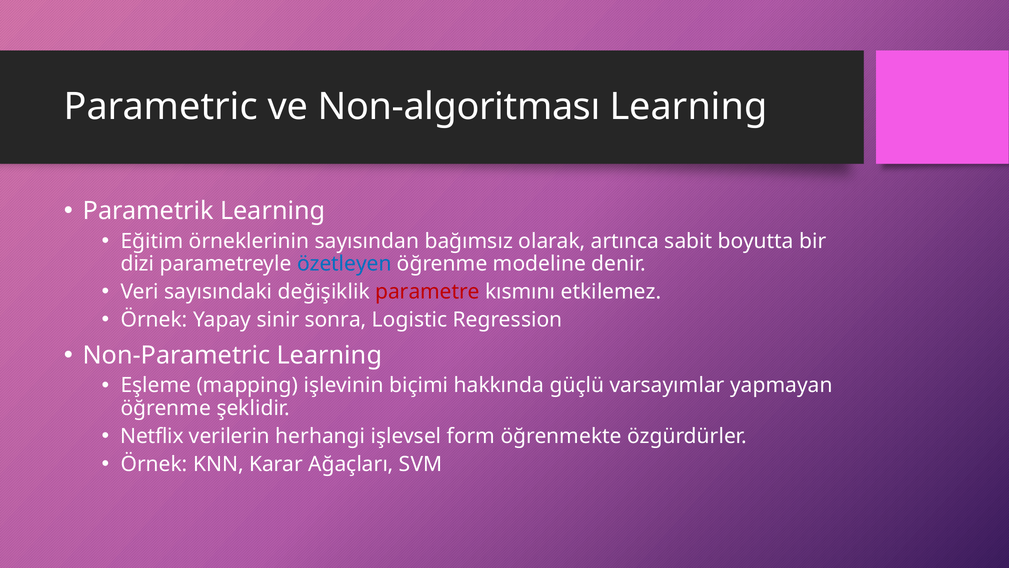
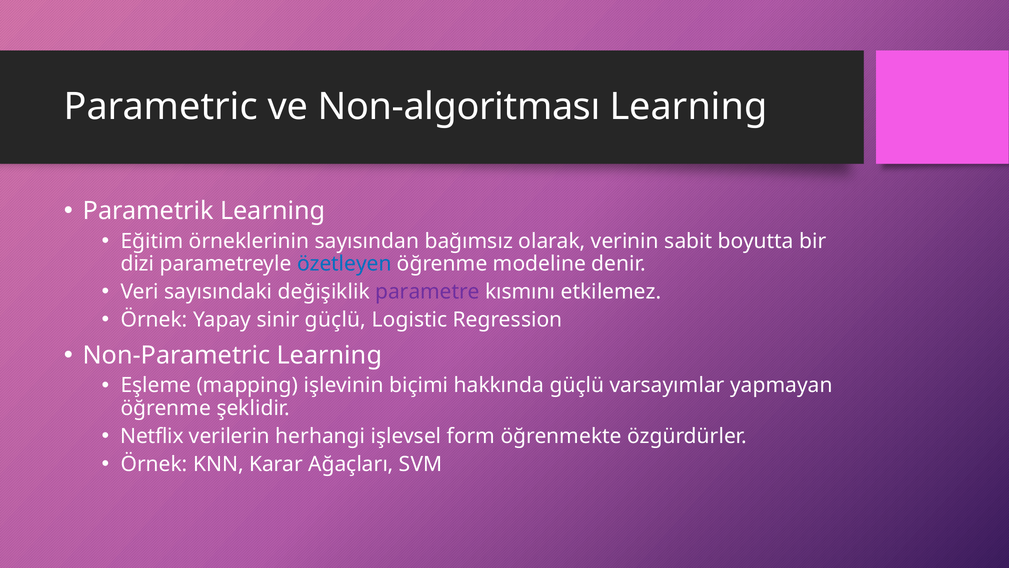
artınca: artınca -> verinin (625, 241)
parametre colour: red -> purple (427, 292)
sinir sonra: sonra -> güçlü (335, 319)
